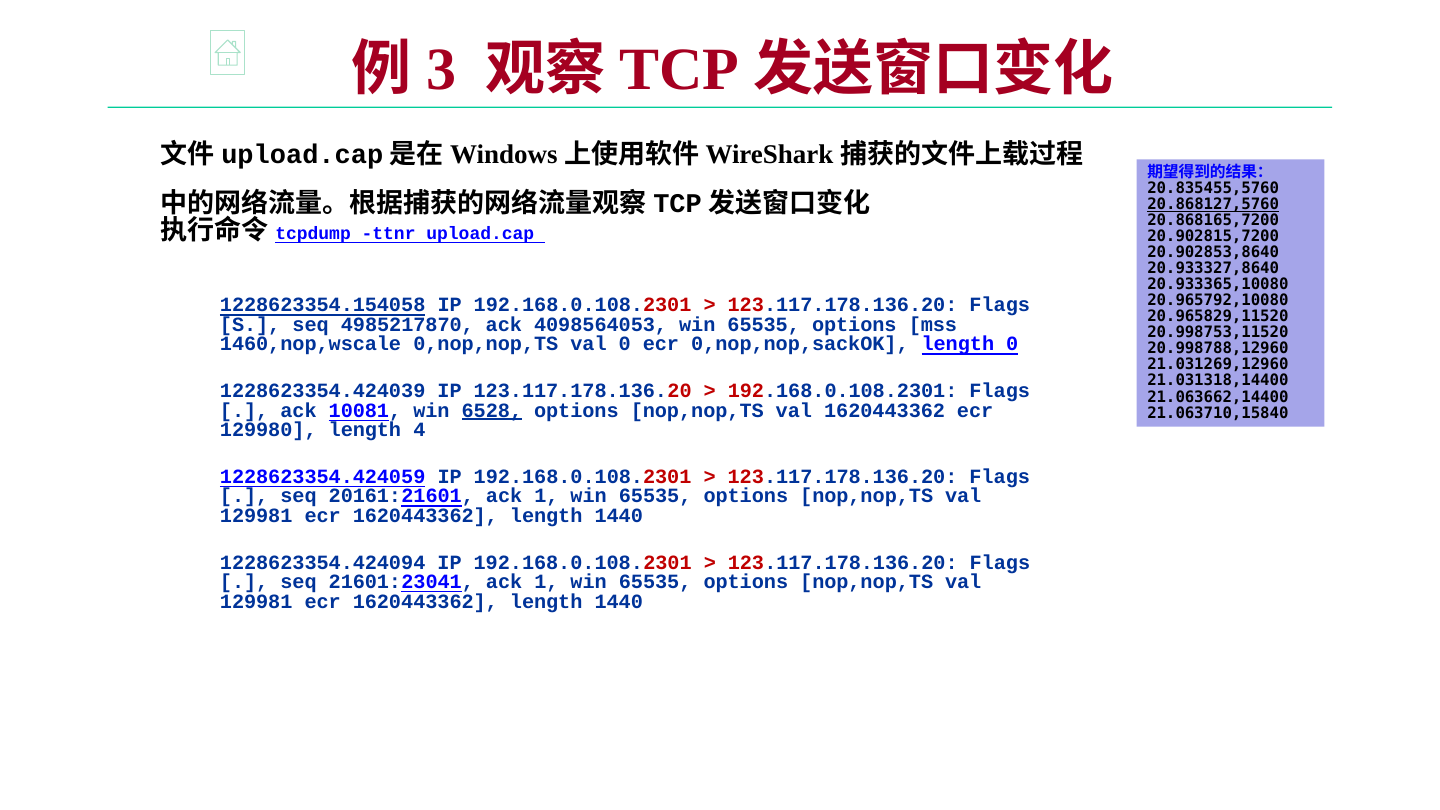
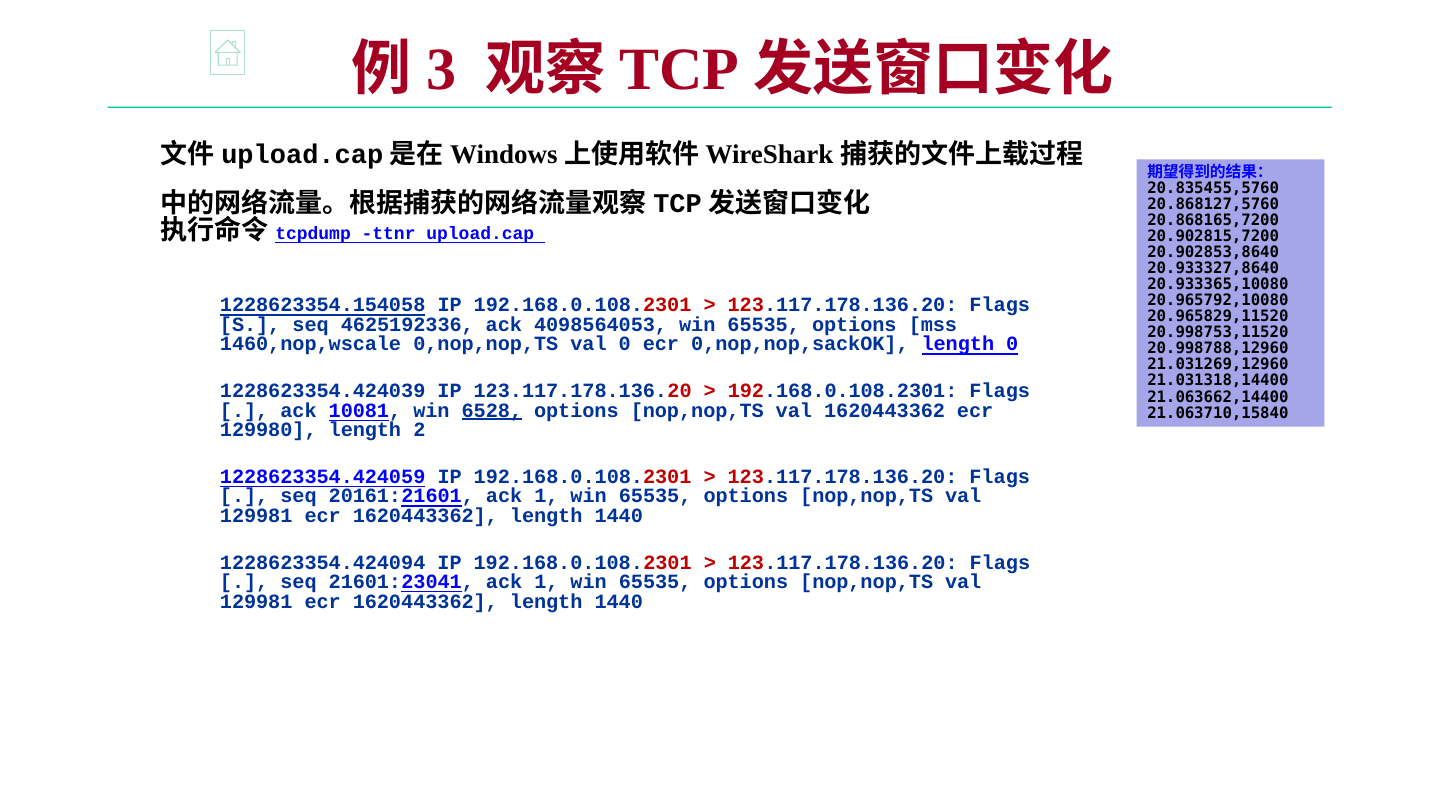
20.868127,5760 underline: present -> none (1213, 204)
4985217870: 4985217870 -> 4625192336 (407, 325)
4: 4 -> 2 (419, 430)
